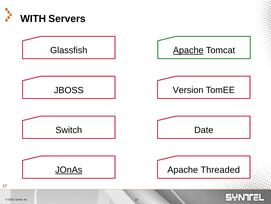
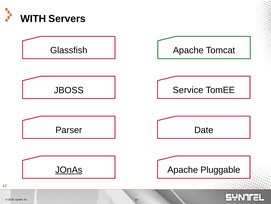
Apache underline: present -> none (188, 50)
Version: Version -> Service (188, 90)
Switch: Switch -> Parser (69, 130)
Threaded: Threaded -> Pluggable (220, 169)
